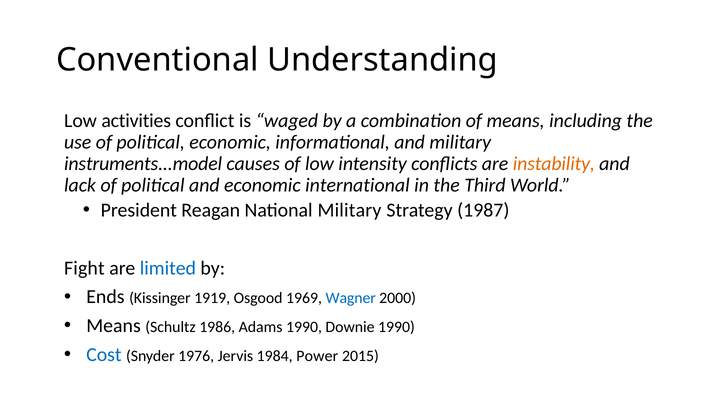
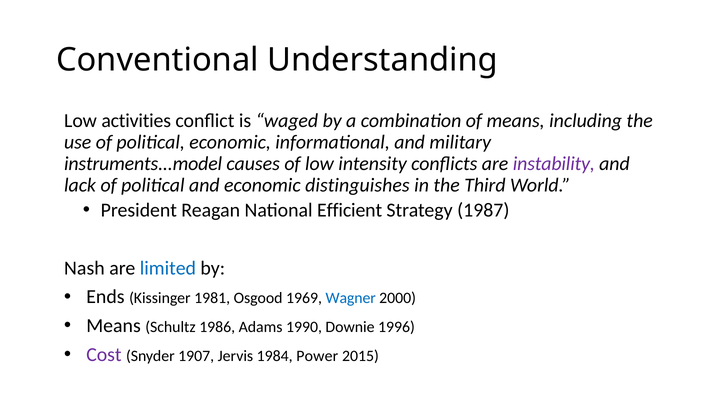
instability colour: orange -> purple (554, 164)
international: international -> distinguishes (357, 185)
National Military: Military -> Efficient (350, 210)
Fight: Fight -> Nash (84, 268)
1919: 1919 -> 1981 (212, 298)
Downie 1990: 1990 -> 1996 (396, 327)
Cost colour: blue -> purple (104, 355)
1976: 1976 -> 1907 (196, 356)
